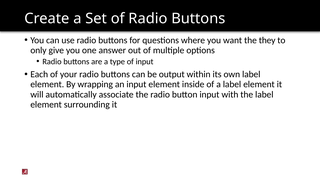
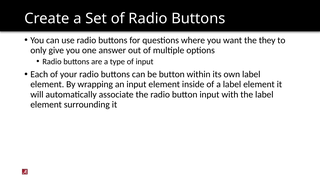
be output: output -> button (172, 74)
